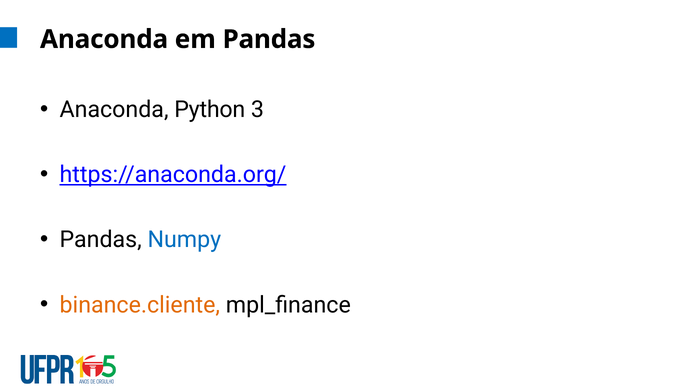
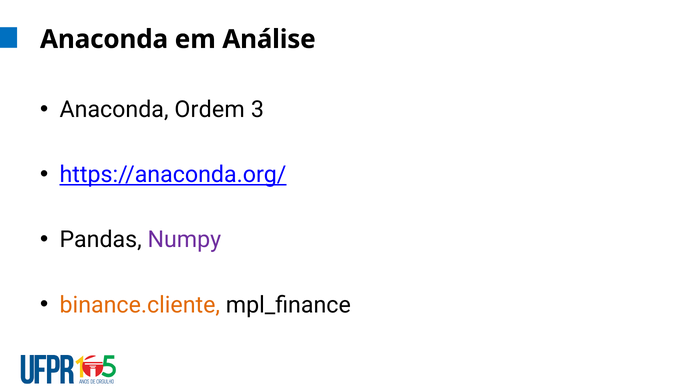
em Pandas: Pandas -> Análise (269, 39)
Python: Python -> Ordem (210, 110)
Numpy colour: blue -> purple (184, 239)
